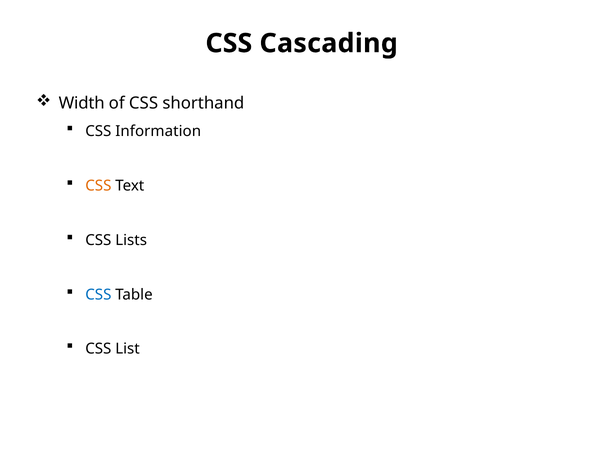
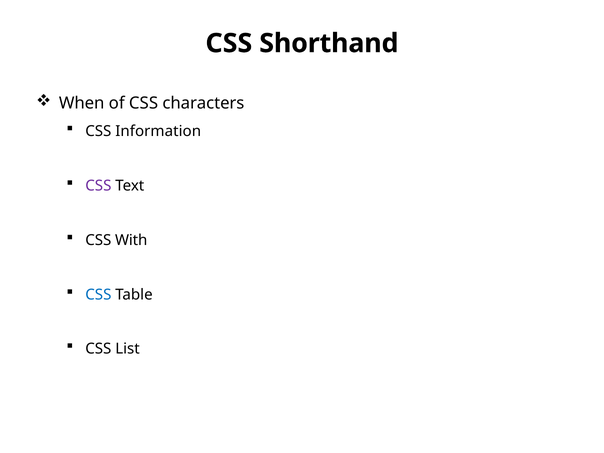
Cascading: Cascading -> Shorthand (329, 43)
Width: Width -> When (82, 103)
shorthand: shorthand -> characters (203, 103)
CSS colour: orange -> purple (98, 186)
Lists: Lists -> With (131, 240)
